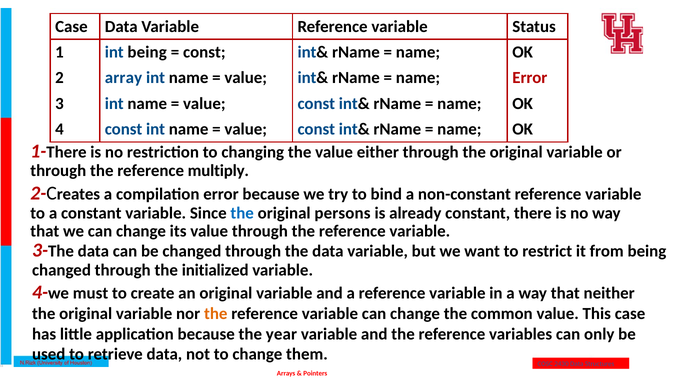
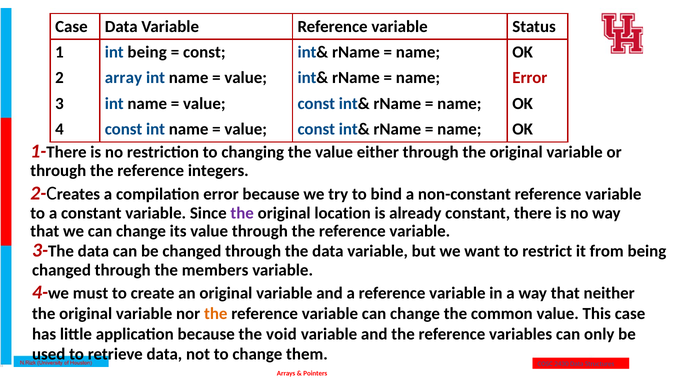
multiply: multiply -> integers (218, 171)
the colour: blue -> purple (242, 213)
persons: persons -> location (343, 213)
initialized: initialized -> members (215, 270)
year: year -> void (281, 334)
